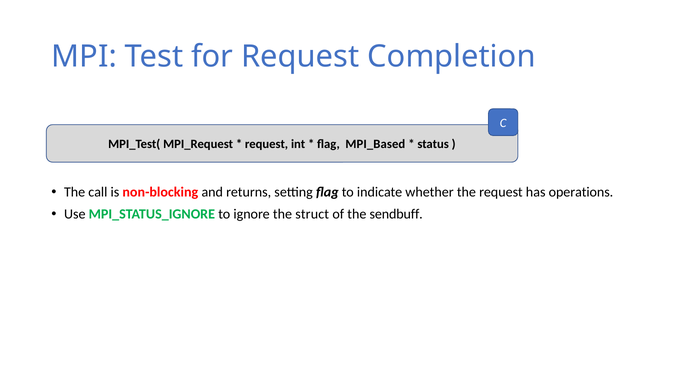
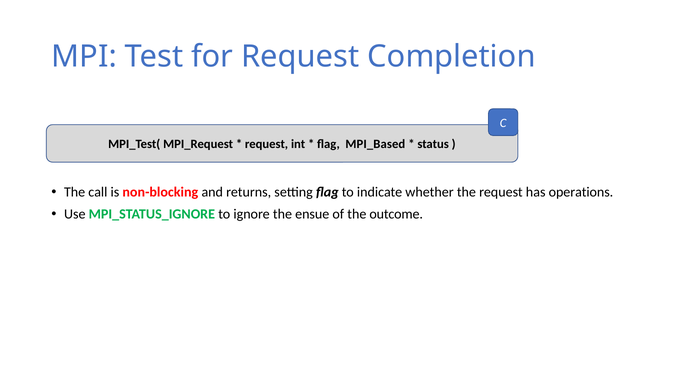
struct: struct -> ensue (312, 214)
sendbuff: sendbuff -> outcome (396, 214)
